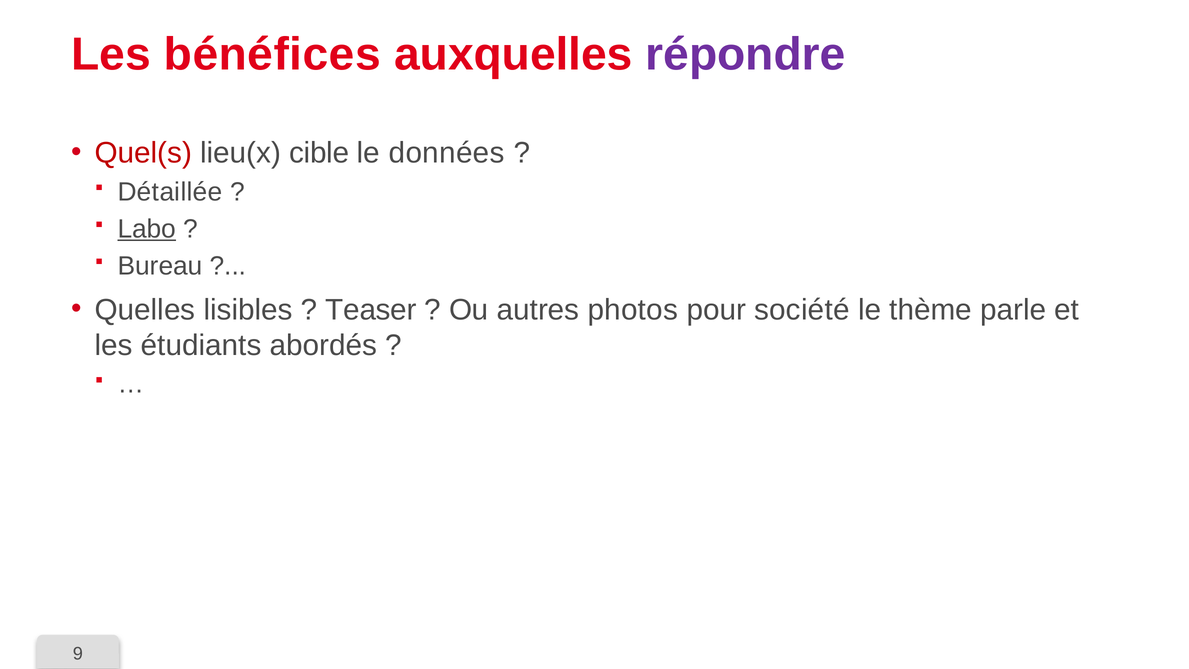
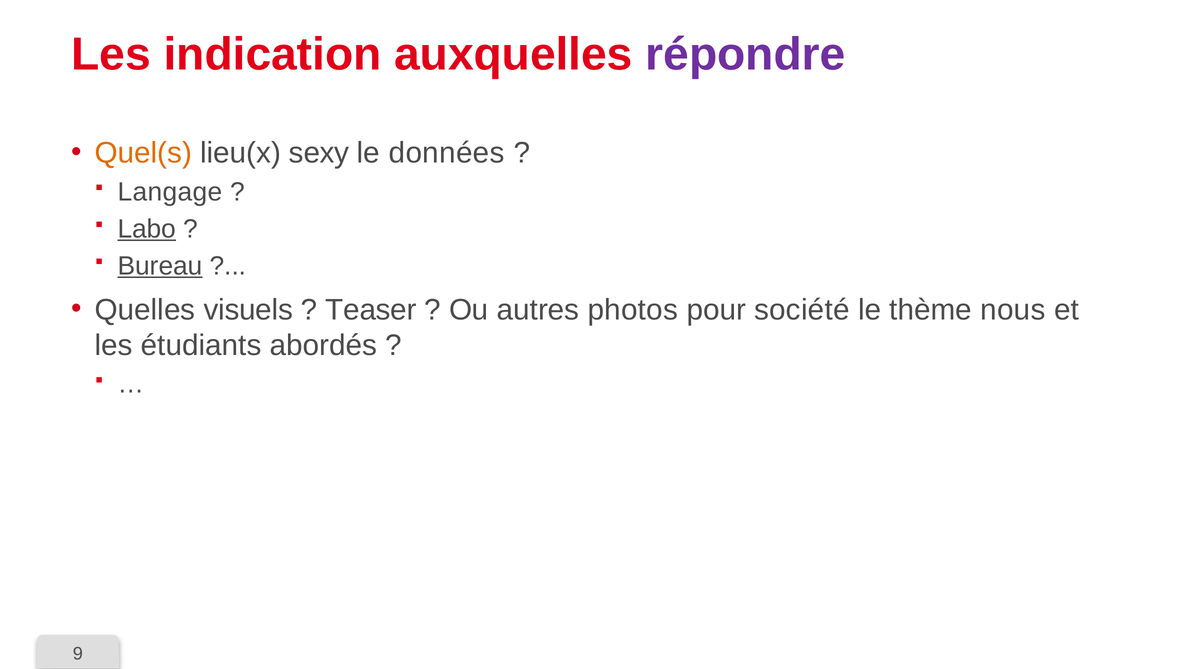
bénéfices: bénéfices -> indication (273, 55)
Quel(s colour: red -> orange (143, 153)
cible: cible -> sexy (319, 153)
Détaillée: Détaillée -> Langage (170, 192)
Bureau underline: none -> present (160, 266)
lisibles: lisibles -> visuels (248, 310)
parle: parle -> nous (1013, 310)
